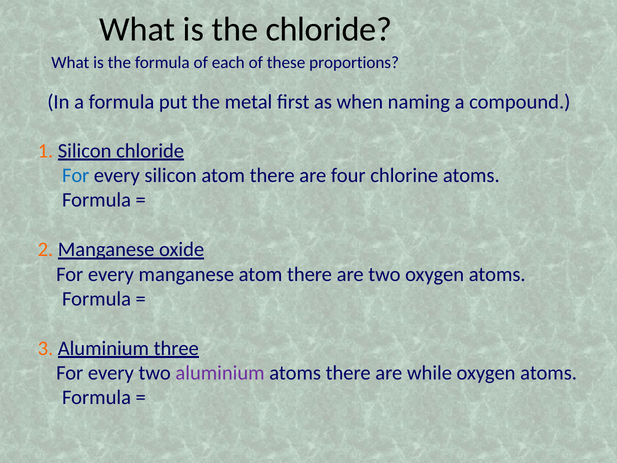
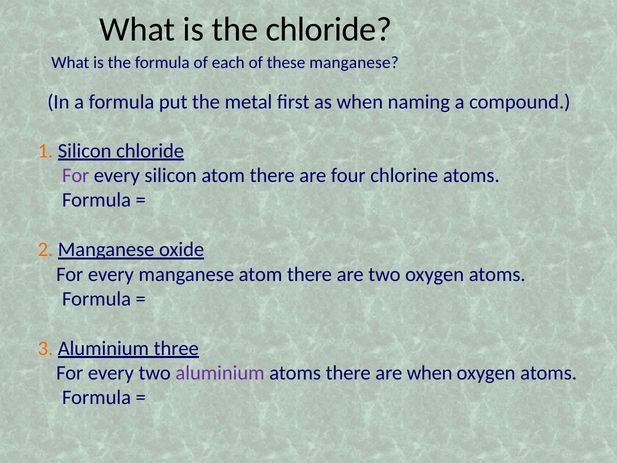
these proportions: proportions -> manganese (354, 63)
For colour: blue -> purple (76, 175)
are while: while -> when (430, 373)
